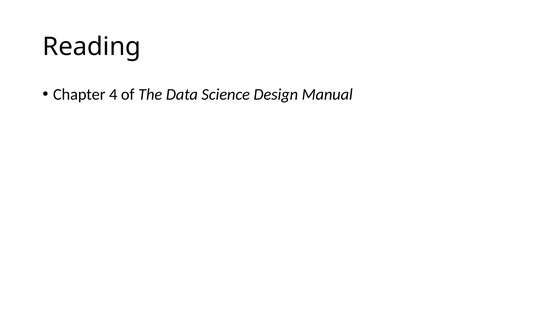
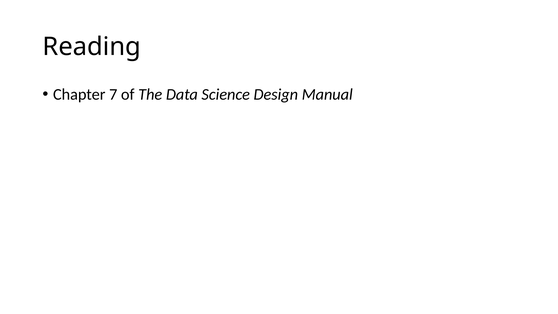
4: 4 -> 7 (113, 94)
